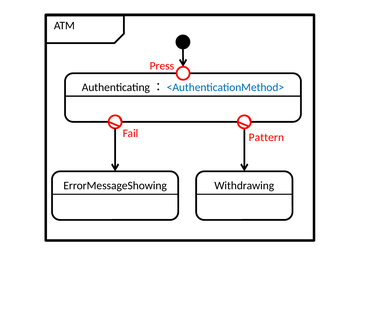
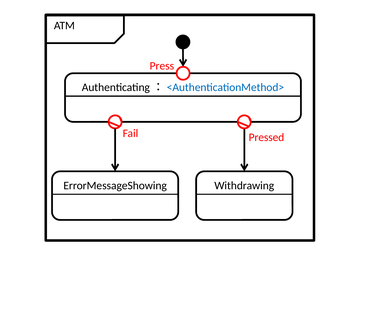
Pattern: Pattern -> Pressed (266, 137)
